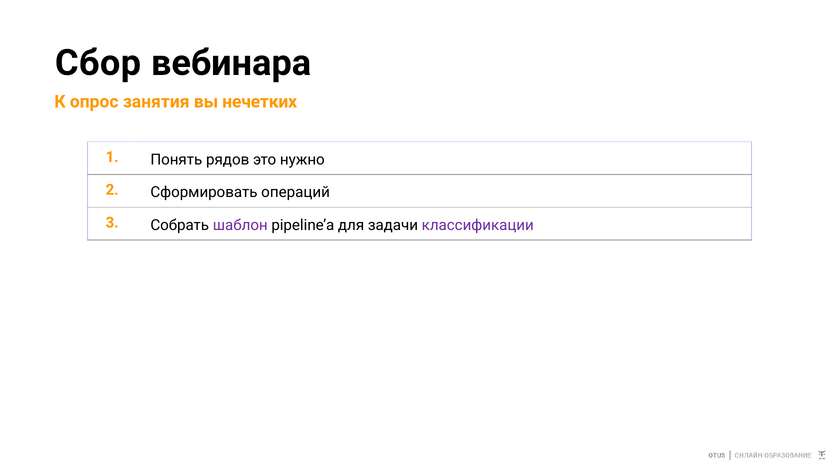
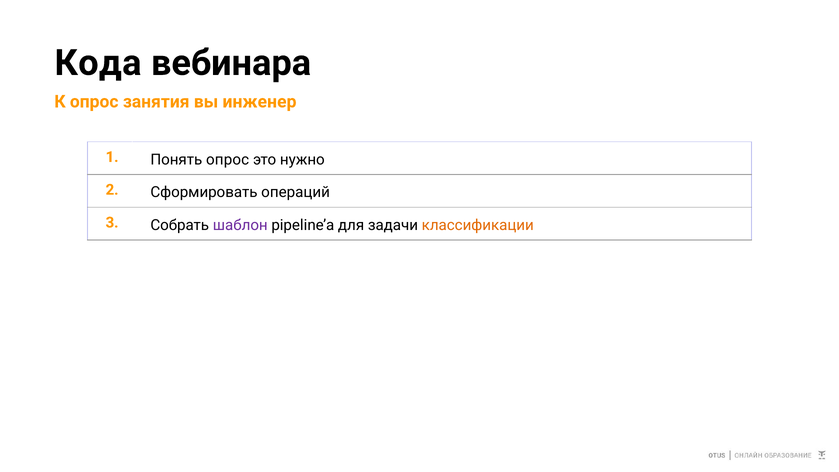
Сбор: Сбор -> Кода (98, 63)
нечетких: нечетких -> инженер (259, 102)
Понять рядов: рядов -> опрос (228, 160)
классификации colour: purple -> orange (478, 225)
